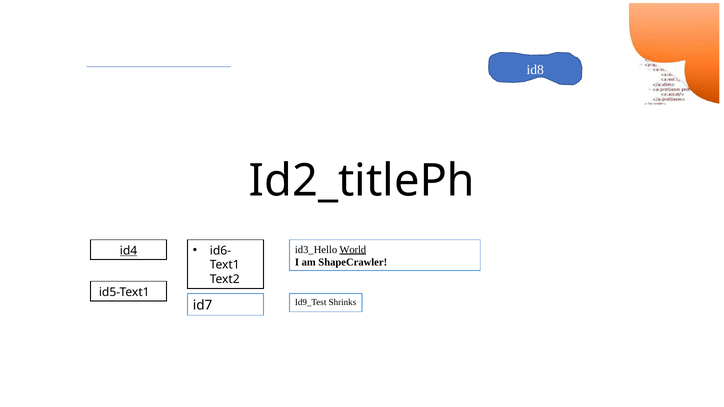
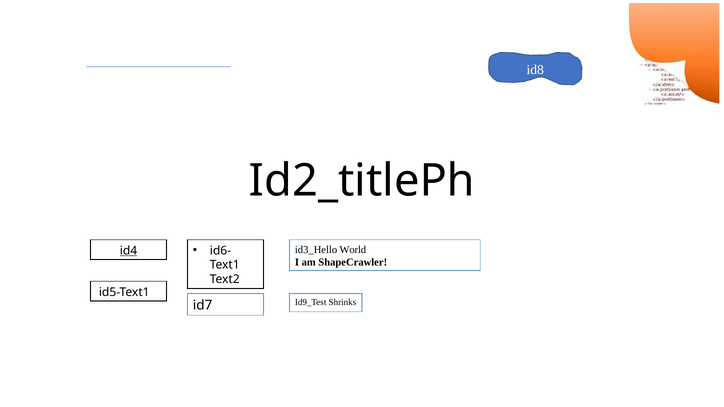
World underline: present -> none (353, 250)
